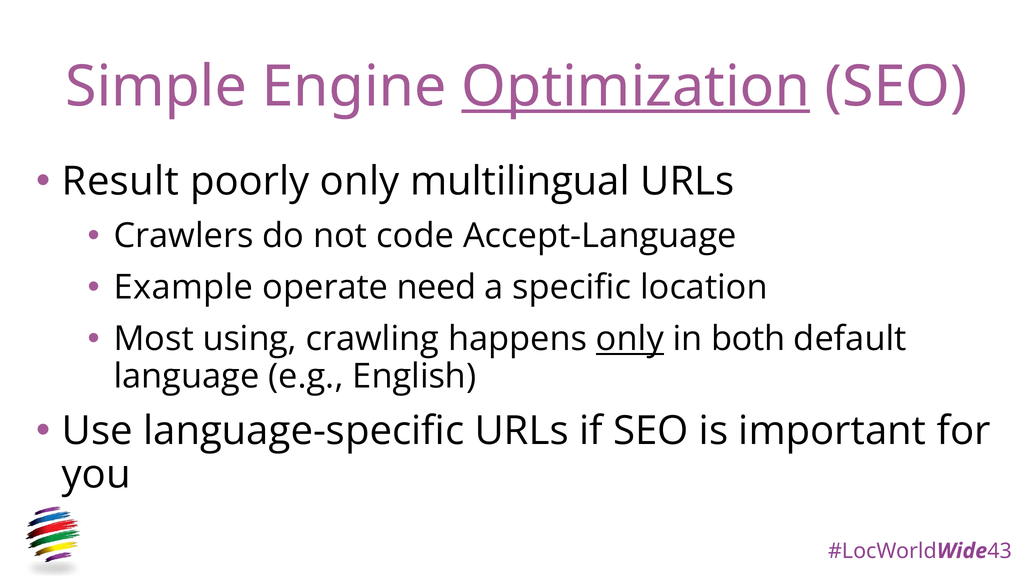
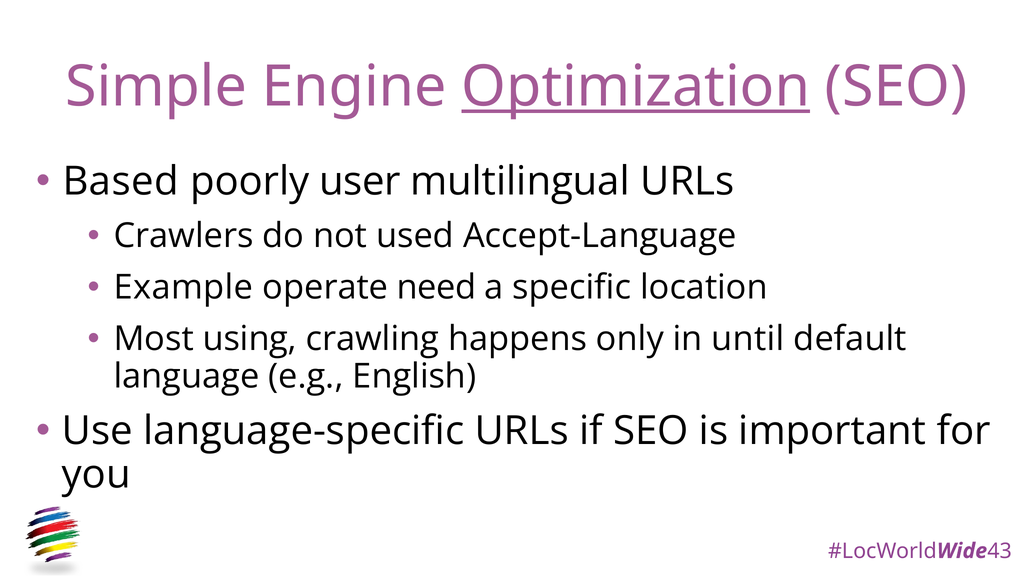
Result: Result -> Based (121, 181)
poorly only: only -> user (360, 181)
code: code -> used (415, 236)
only underline: present -> none (630, 339)
both: both -> until (748, 339)
